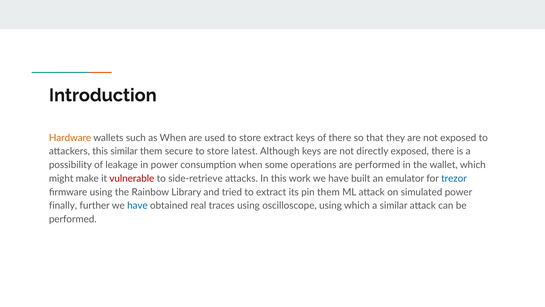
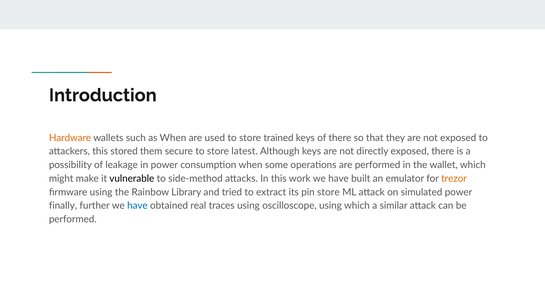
store extract: extract -> trained (279, 138)
this similar: similar -> stored (124, 151)
vulnerable colour: red -> black (132, 178)
side-retrieve: side-retrieve -> side-method (196, 178)
trezor colour: blue -> orange (454, 178)
pin them: them -> store (328, 192)
